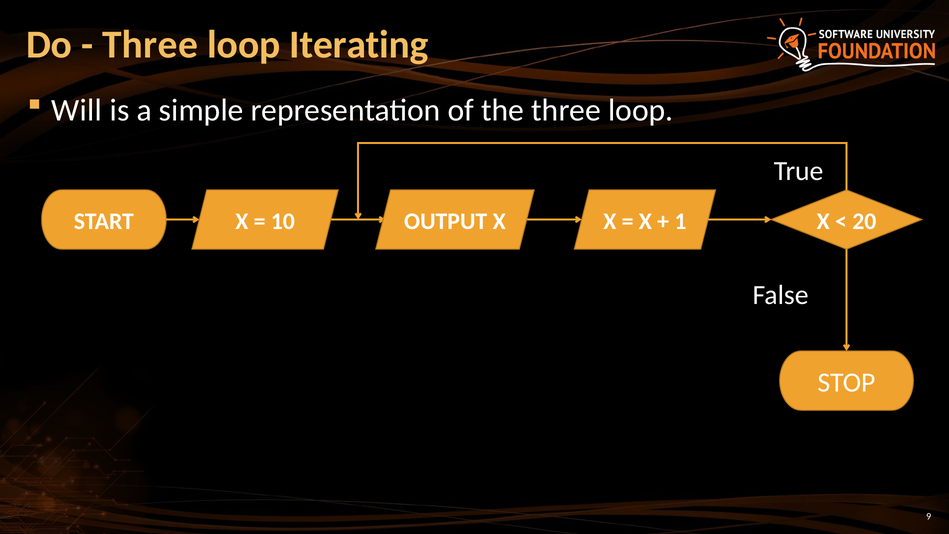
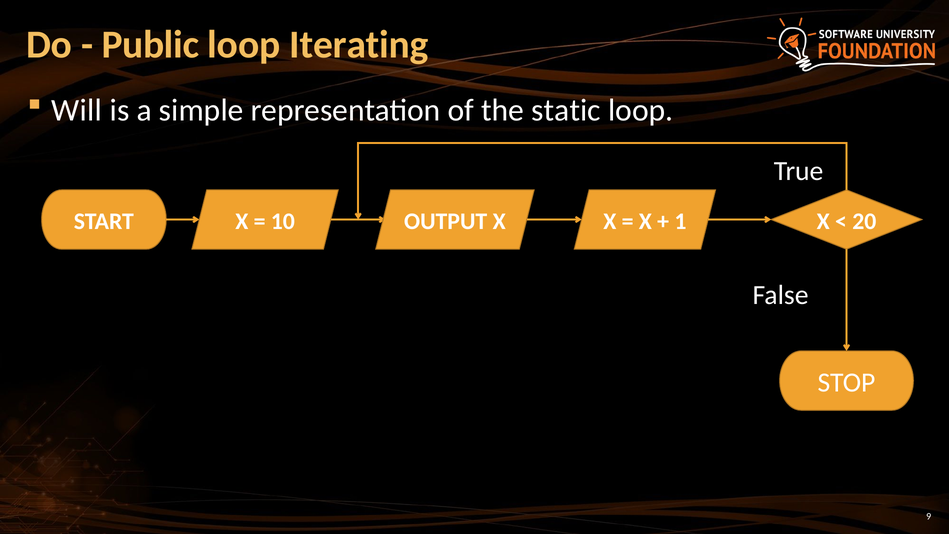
Three: Three -> Public (150, 45)
the three: three -> static (566, 110)
